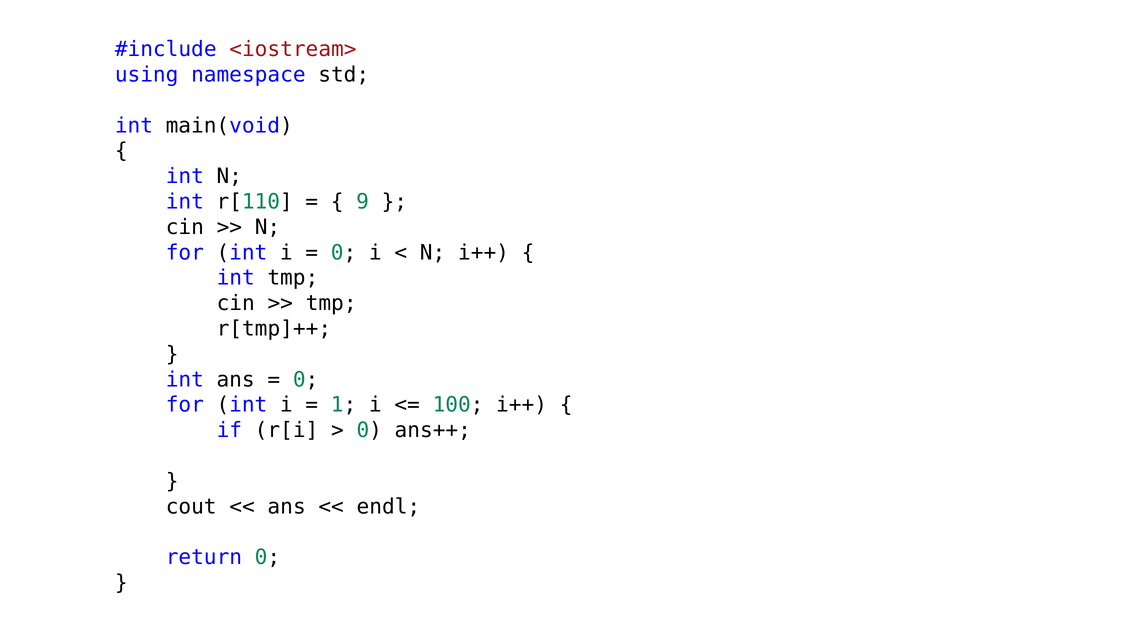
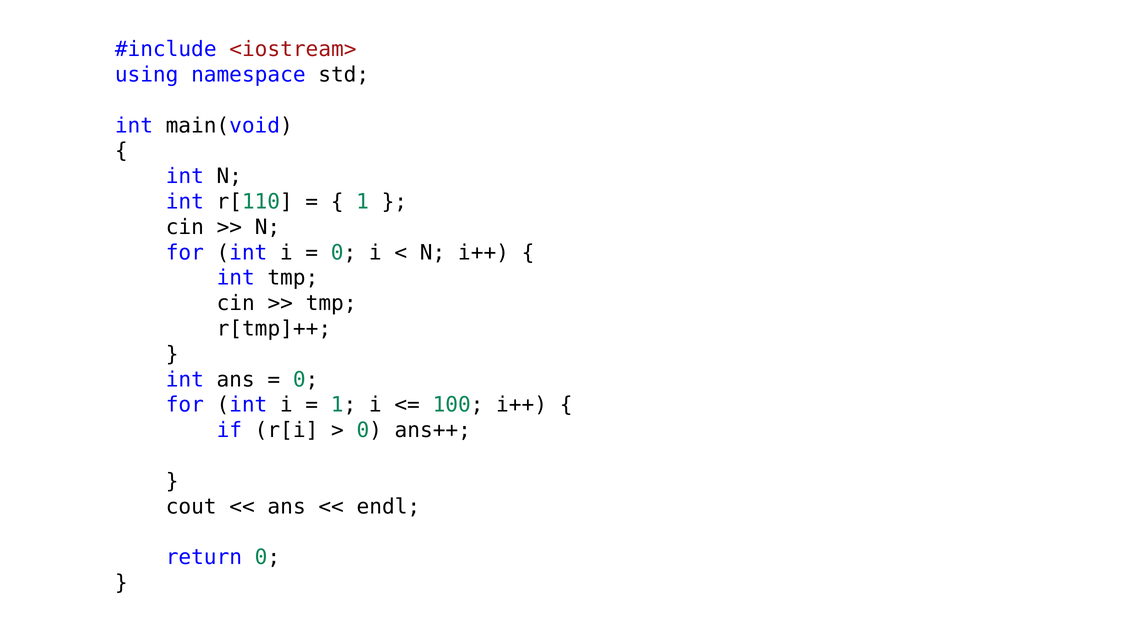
9: 9 -> 1 (363, 202)
